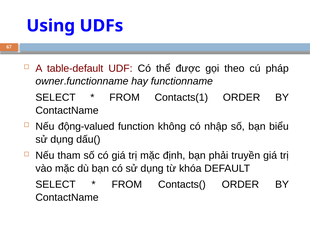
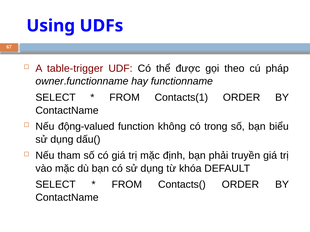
table-default: table-default -> table-trigger (75, 68)
nhập: nhập -> trong (216, 127)
